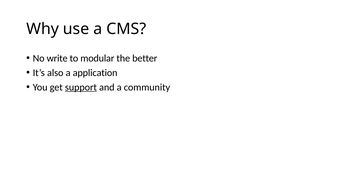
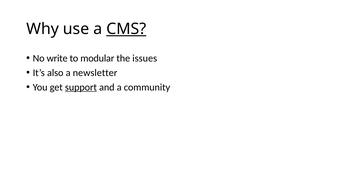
CMS underline: none -> present (126, 29)
better: better -> issues (145, 58)
application: application -> newsletter (95, 73)
